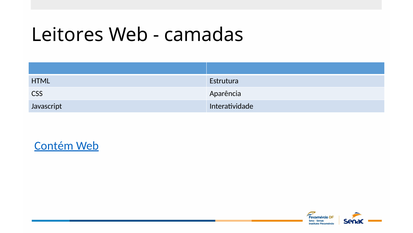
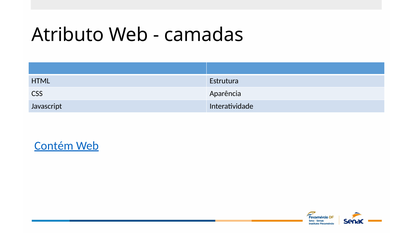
Leitores: Leitores -> Atributo (68, 35)
